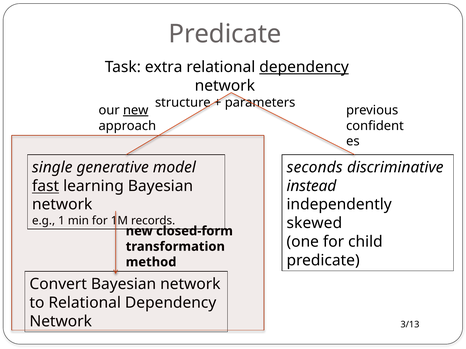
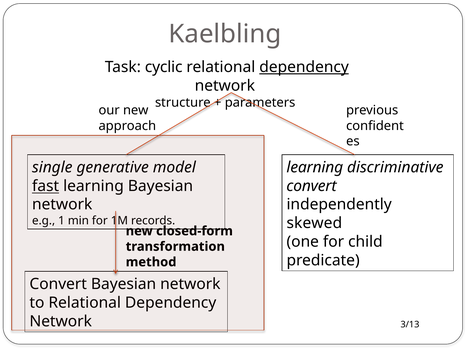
Predicate: Predicate -> Kaelbling (225, 34)
extra: extra -> cyclic (164, 67)
new underline: present -> none (136, 110)
seconds: seconds -> learning (315, 168)
instead: instead -> convert (311, 186)
